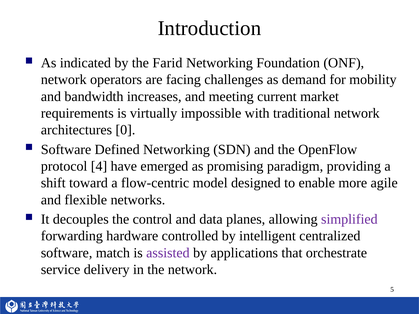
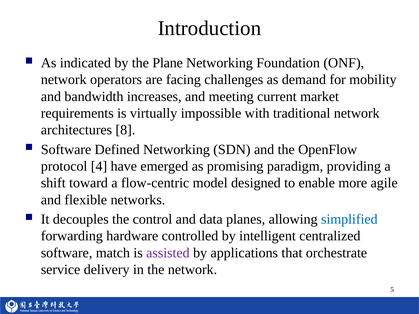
Farid: Farid -> Plane (168, 63)
0: 0 -> 8 (125, 130)
simplified colour: purple -> blue (349, 219)
